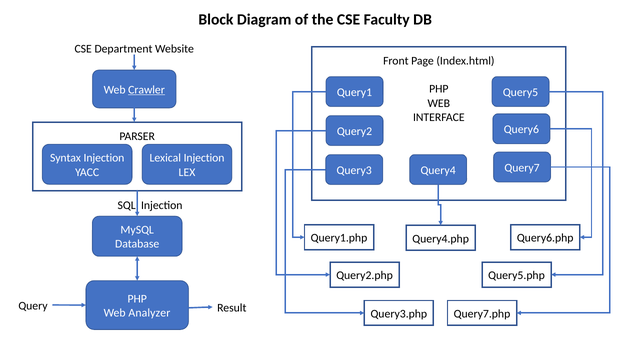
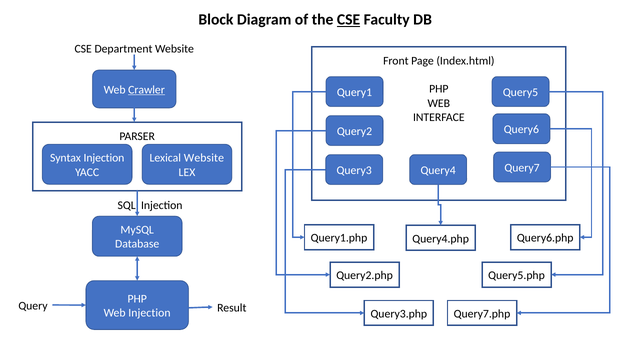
CSE underline: none -> present (349, 20)
Lexical Injection: Injection -> Website (204, 158)
Web Analyzer: Analyzer -> Injection (149, 313)
